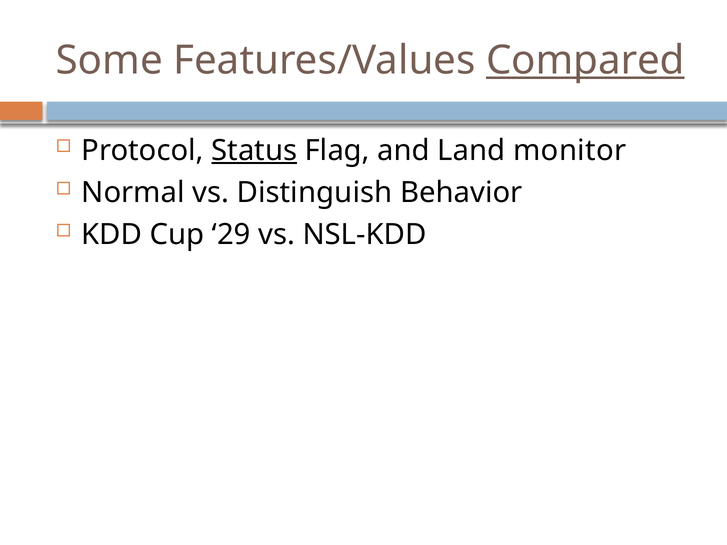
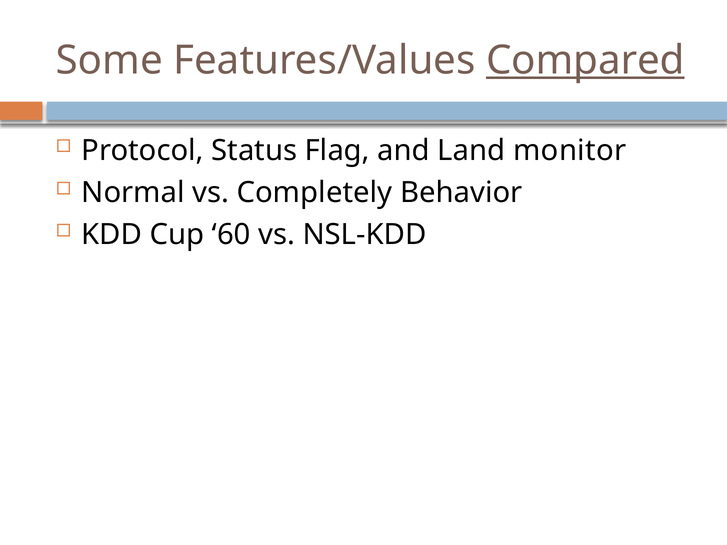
Status underline: present -> none (254, 150)
Distinguish: Distinguish -> Completely (315, 193)
29: 29 -> 60 (231, 235)
